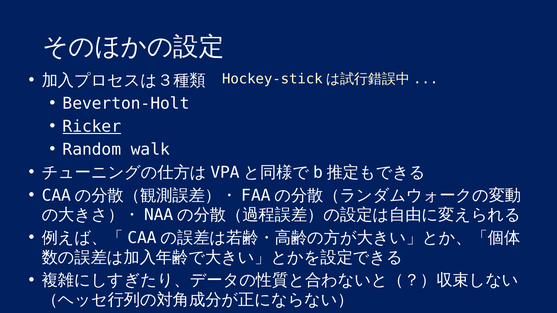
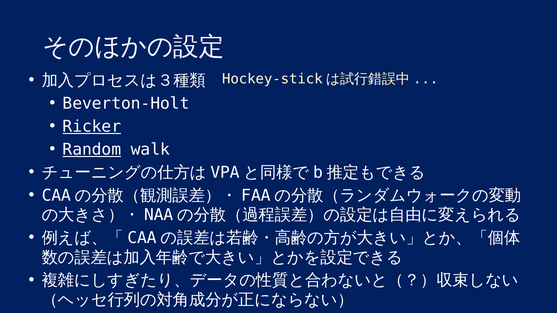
Random underline: none -> present (92, 150)
